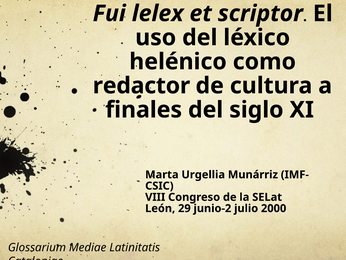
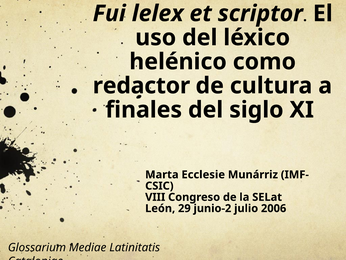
Urgellia: Urgellia -> Ecclesie (203, 174)
2000: 2000 -> 2006 (274, 208)
